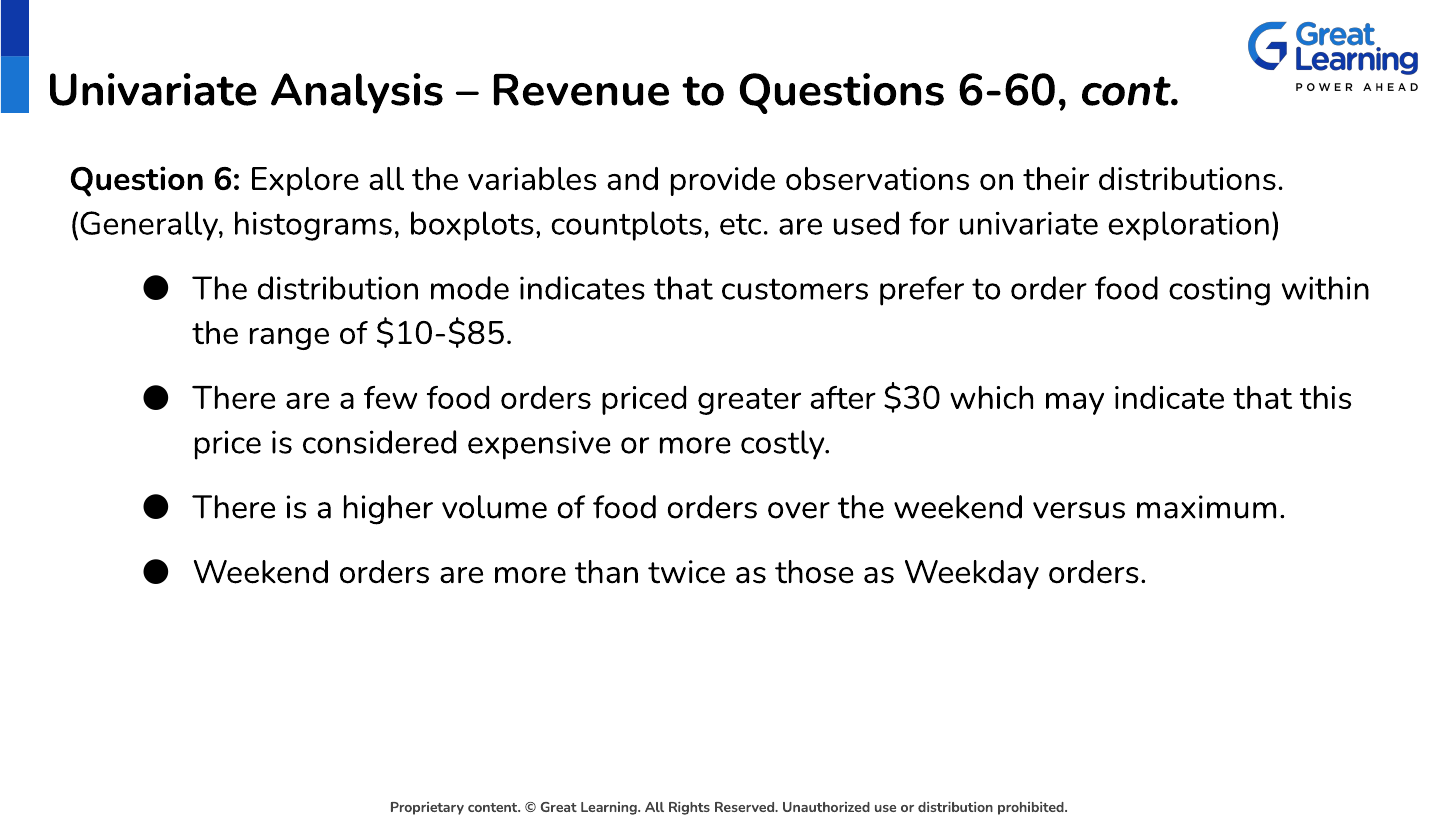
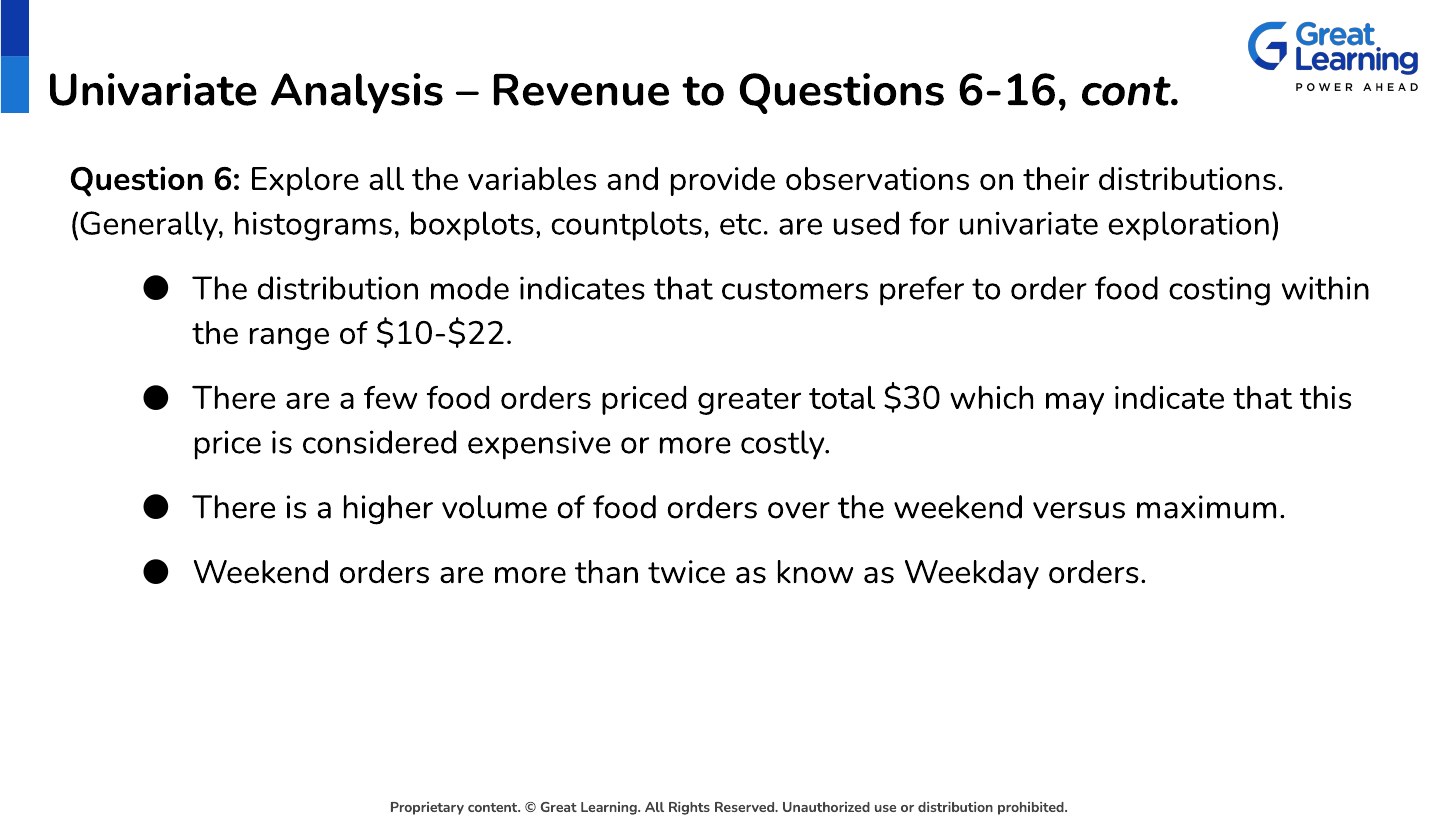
6-60: 6-60 -> 6-16 (1013, 90)
$10-$85: $10-$85 -> $10-$22 (444, 333)
after: after -> total (842, 398)
those: those -> know (815, 572)
